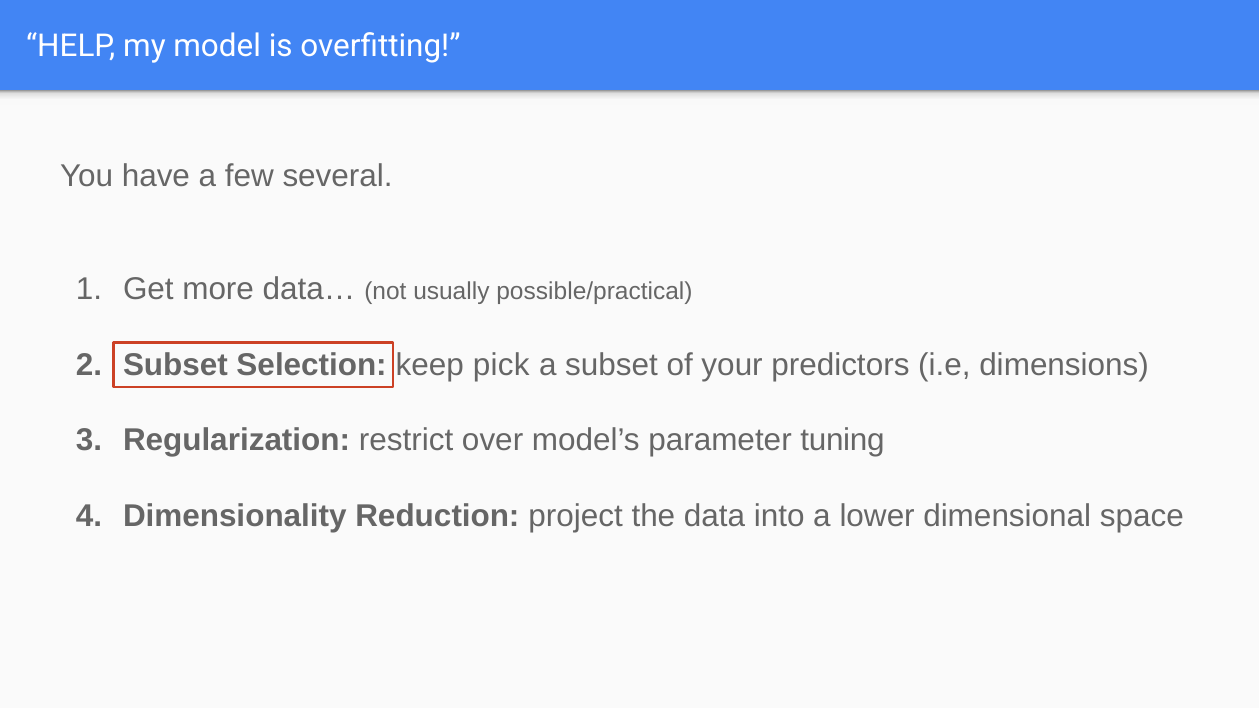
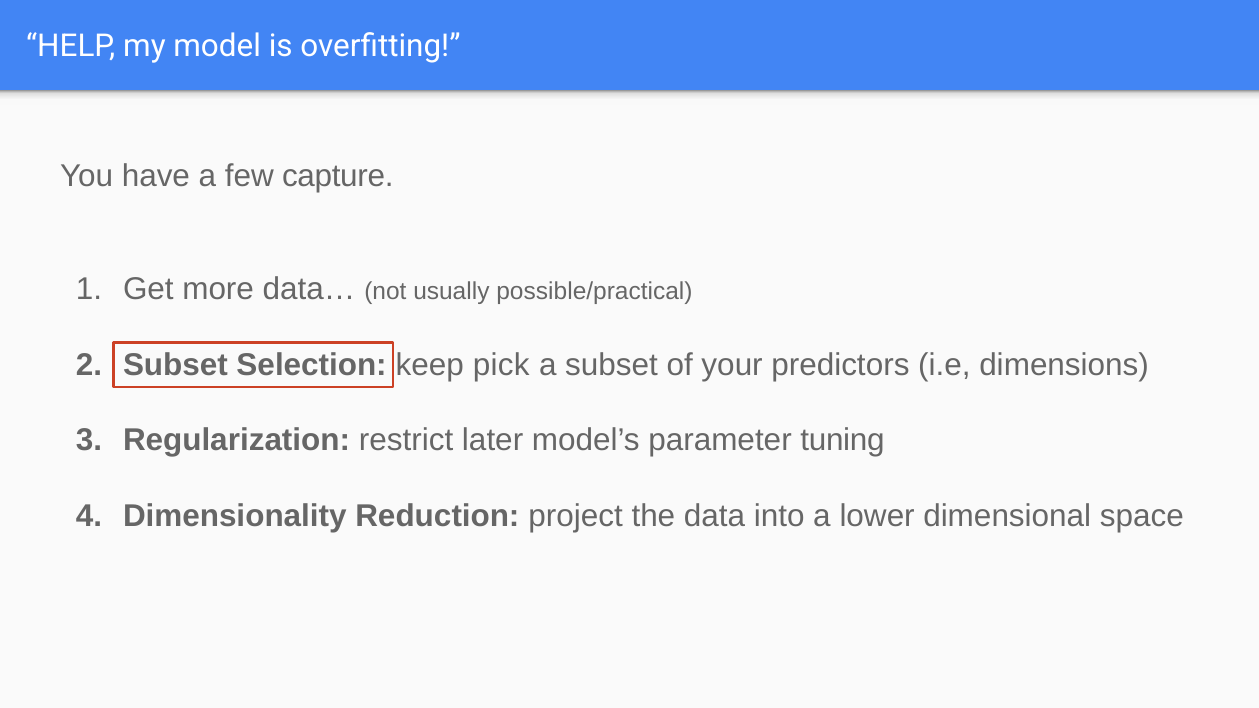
several: several -> capture (338, 176)
over: over -> later (493, 441)
